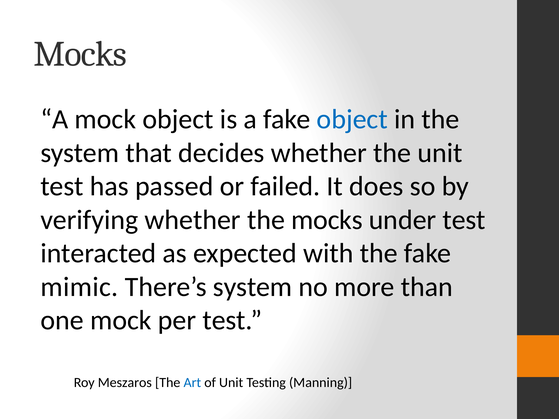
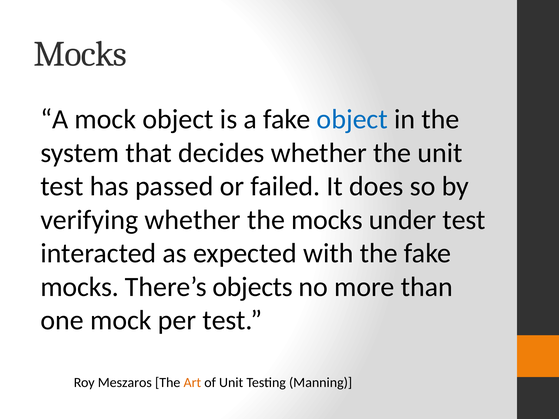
mimic: mimic -> mocks (80, 287)
There’s system: system -> objects (253, 287)
Art colour: blue -> orange (192, 383)
